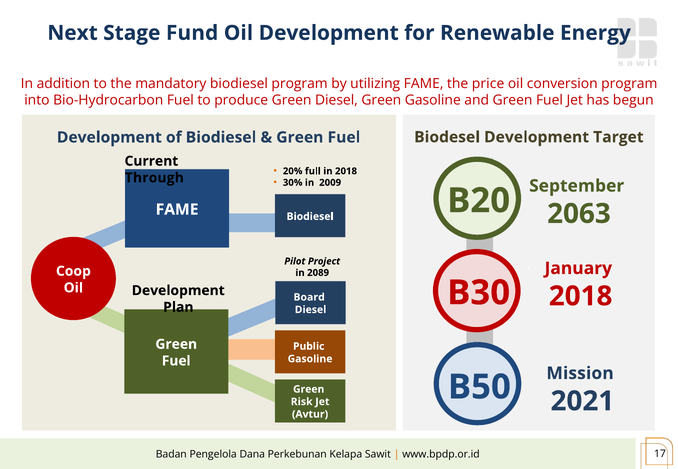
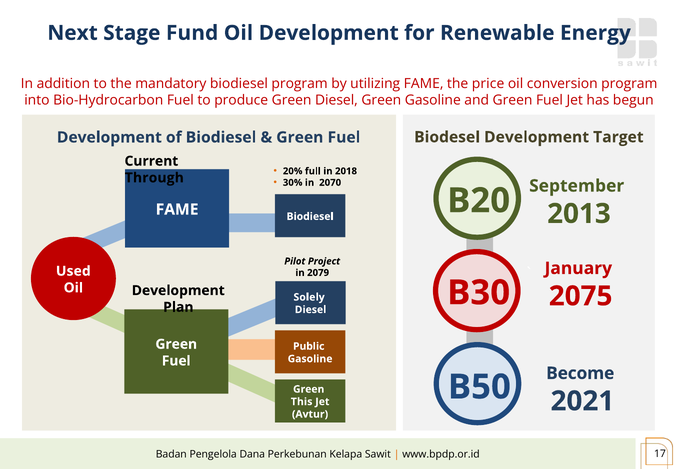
2009: 2009 -> 2070 (330, 183)
2063: 2063 -> 2013 (579, 214)
Coop: Coop -> Used (73, 271)
2089: 2089 -> 2079 (318, 273)
2018: 2018 -> 2075 (581, 296)
Board: Board -> Solely (309, 297)
Mission: Mission -> Become (580, 374)
Risk: Risk -> This (302, 402)
